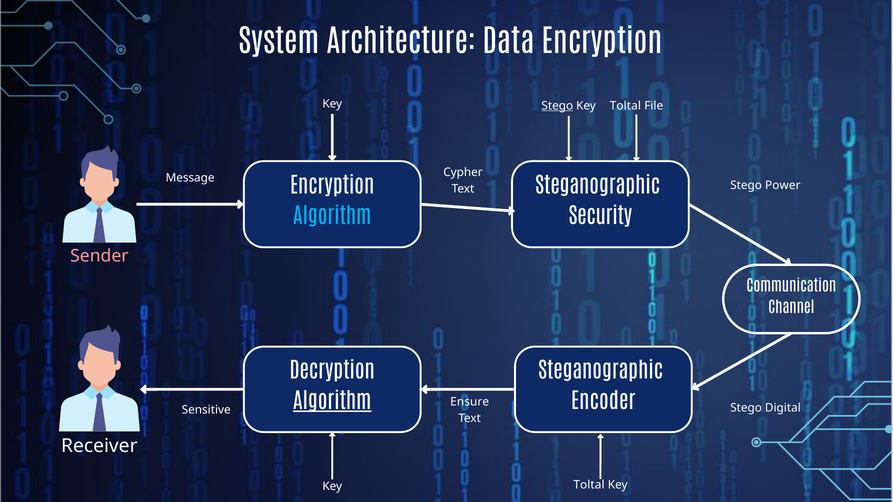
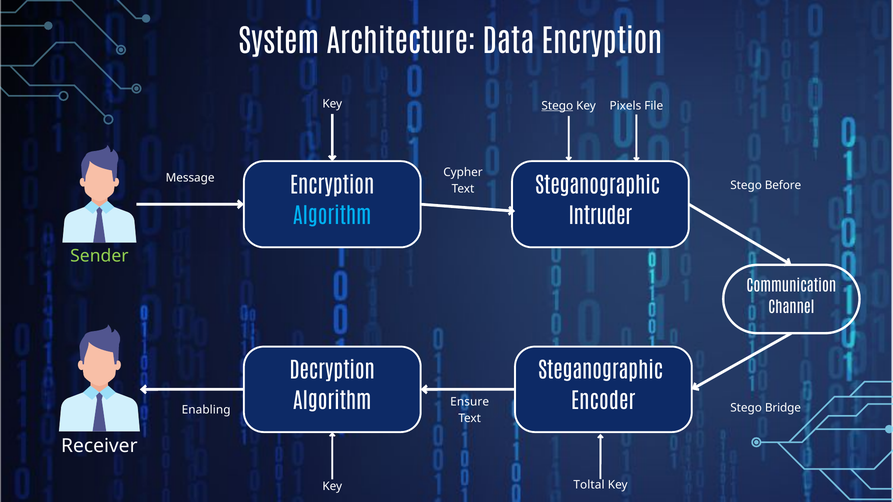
Key Toltal: Toltal -> Pixels (625, 106)
Power: Power -> Before (783, 186)
Security: Security -> Intruder (600, 217)
Sender colour: pink -> light green (99, 256)
Algorithm underline: present -> none (332, 402)
Digital: Digital -> Bridge (783, 408)
Sensitive: Sensitive -> Enabling (206, 410)
